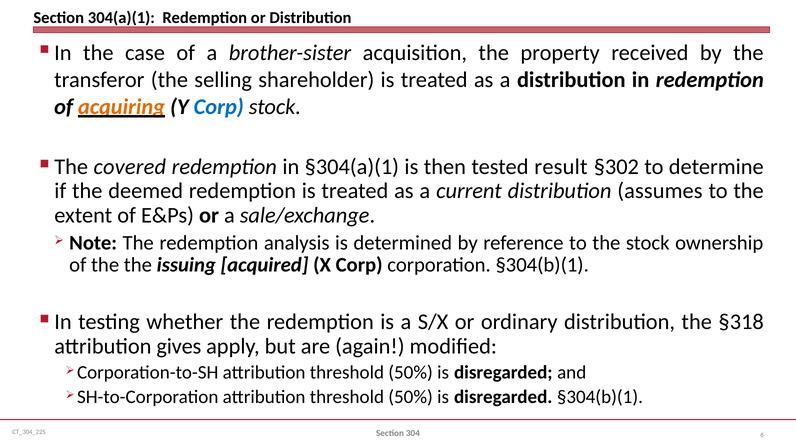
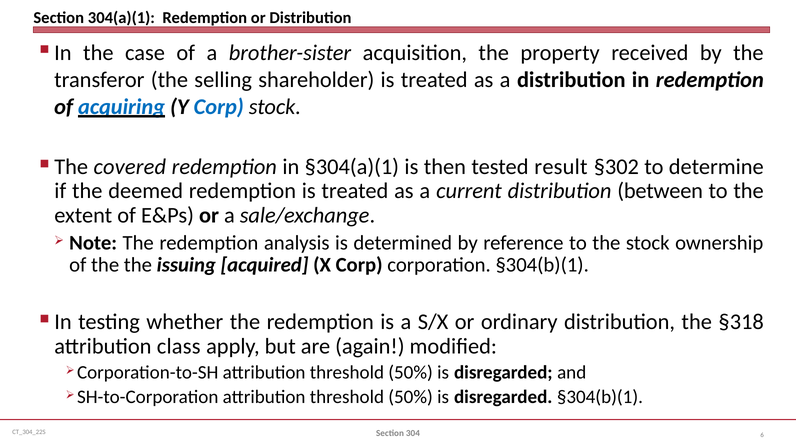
acquiring colour: orange -> blue (122, 107)
assumes: assumes -> between (660, 191)
gives: gives -> class (179, 346)
